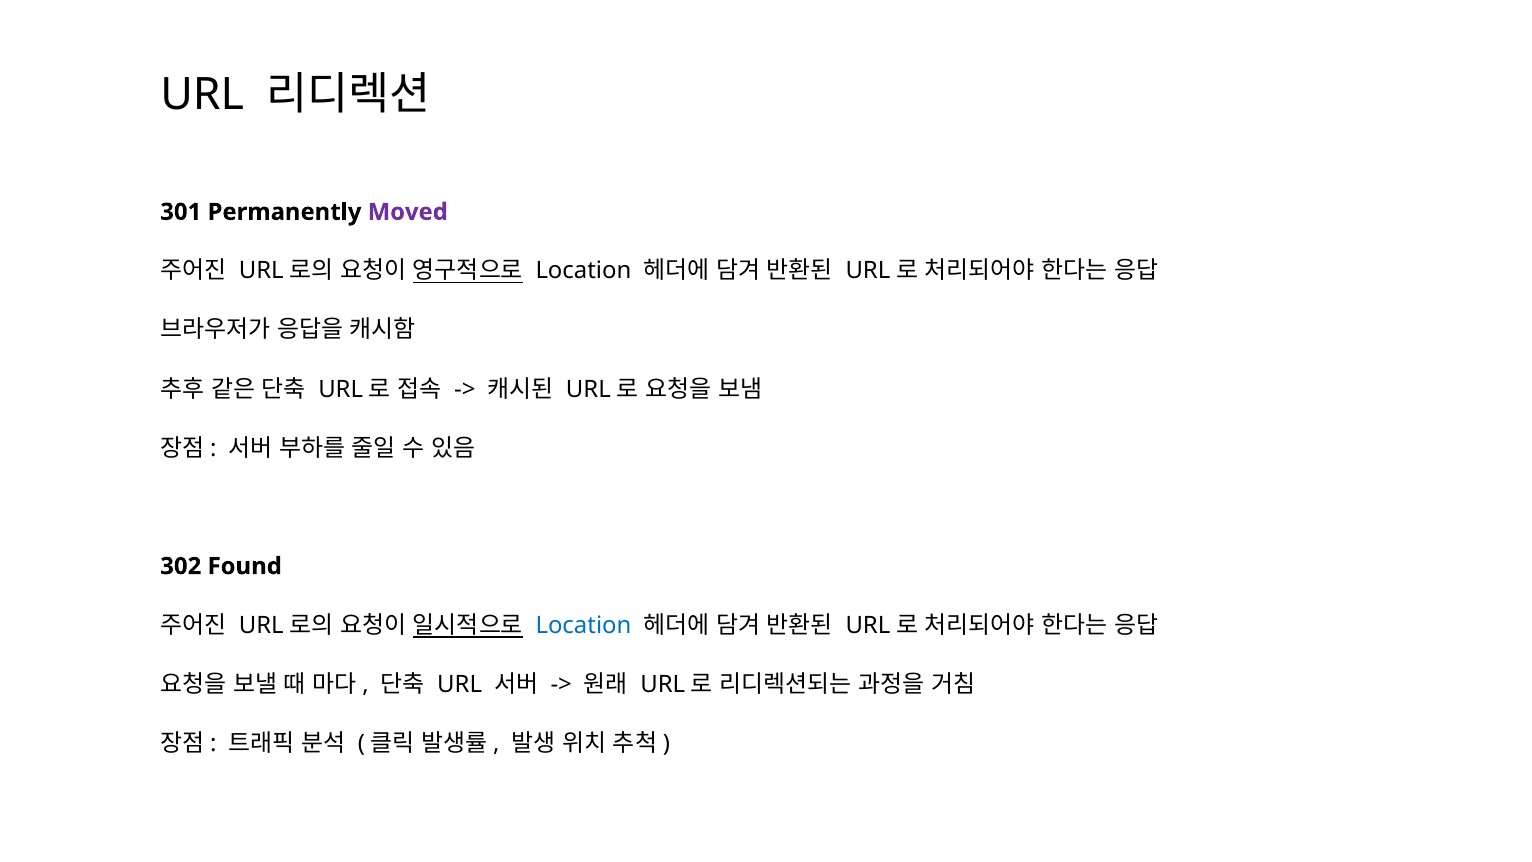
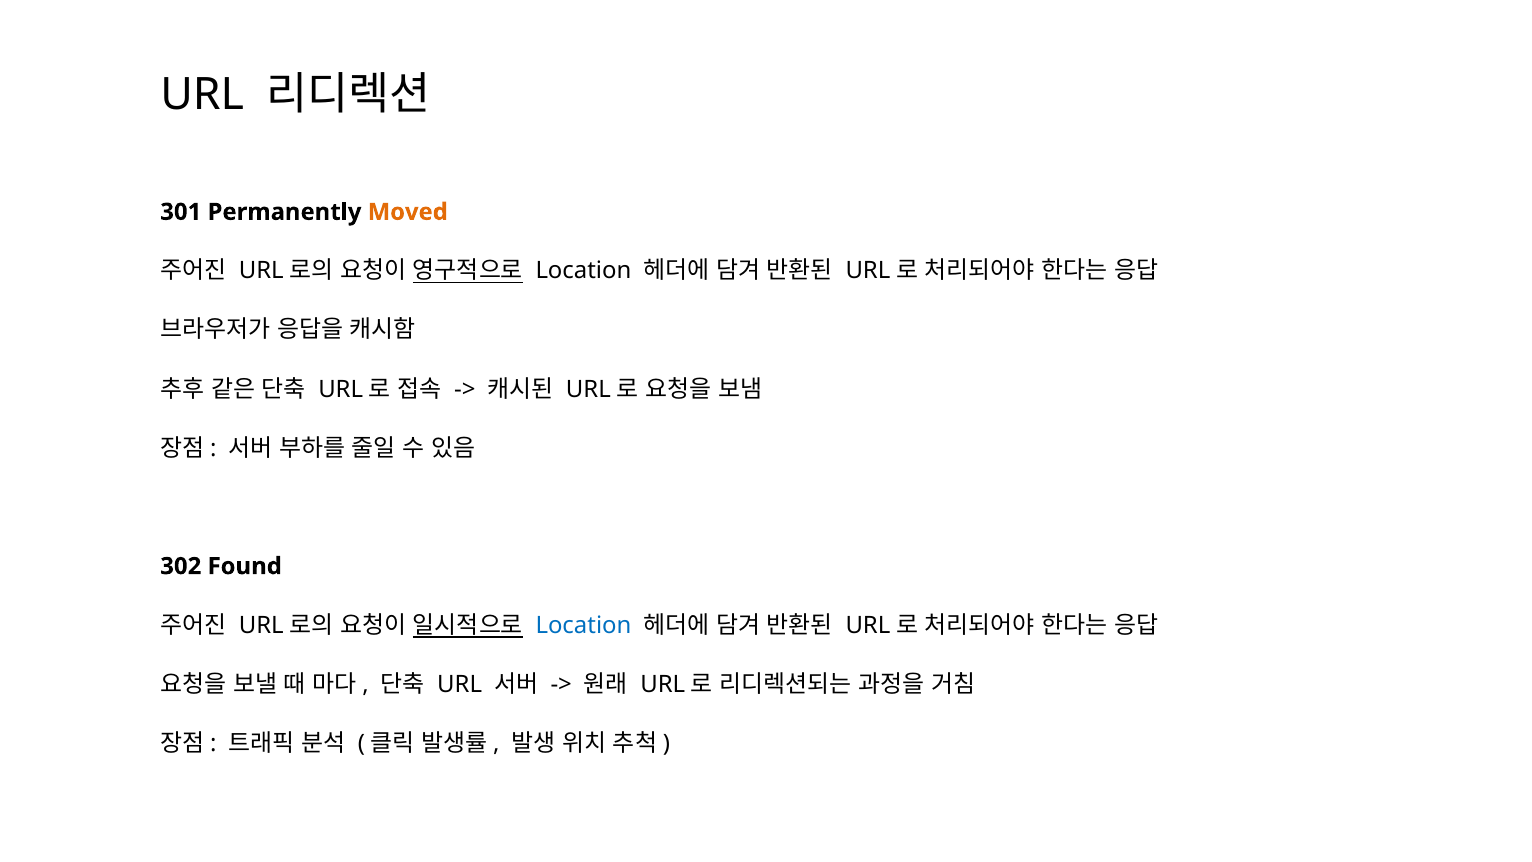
Moved colour: purple -> orange (408, 212)
